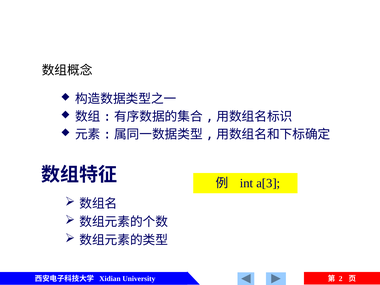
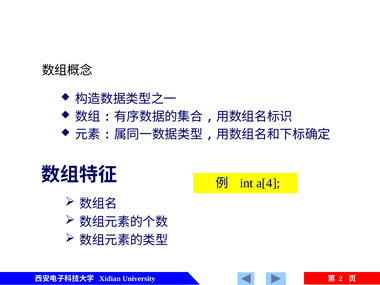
a[3: a[3 -> a[4 (268, 183)
